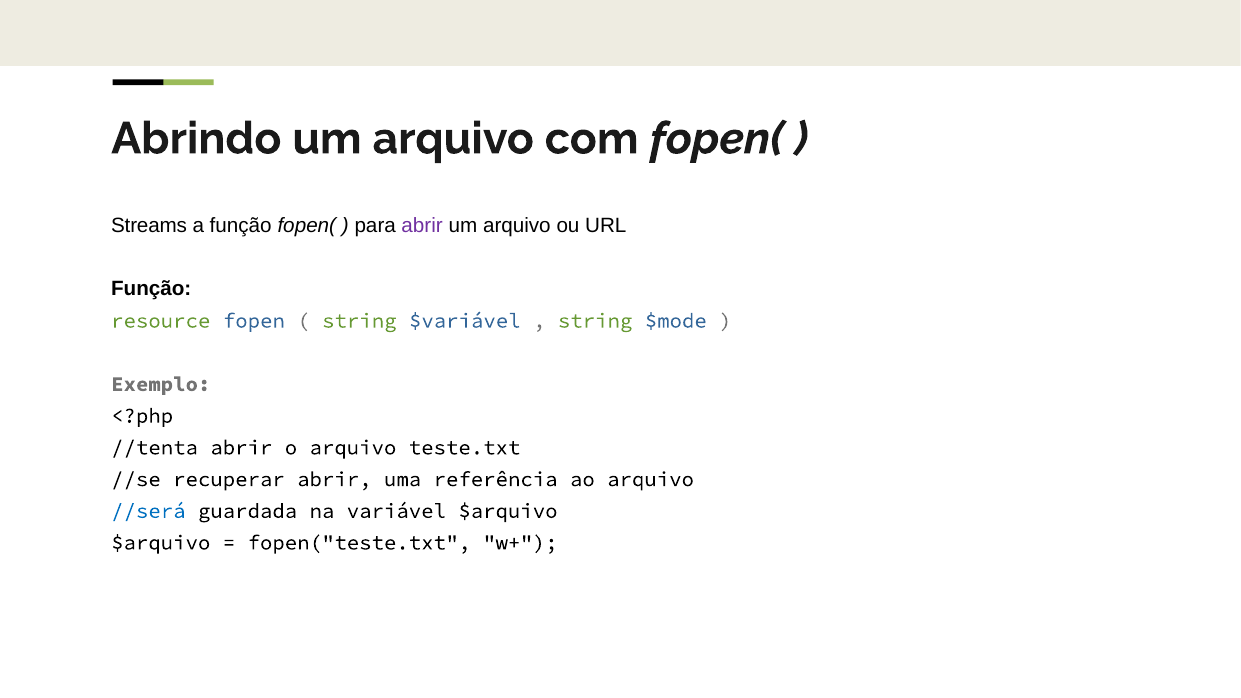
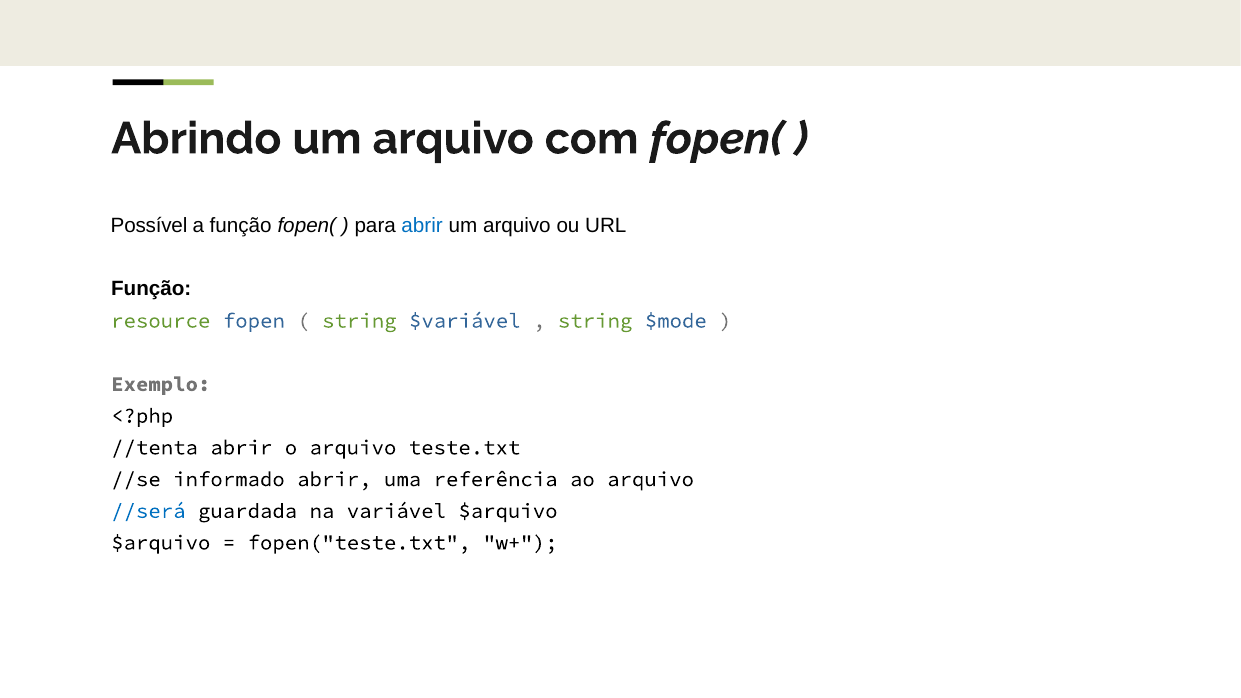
Streams: Streams -> Possível (149, 226)
abrir colour: purple -> blue (422, 226)
recuperar: recuperar -> informado (229, 479)
